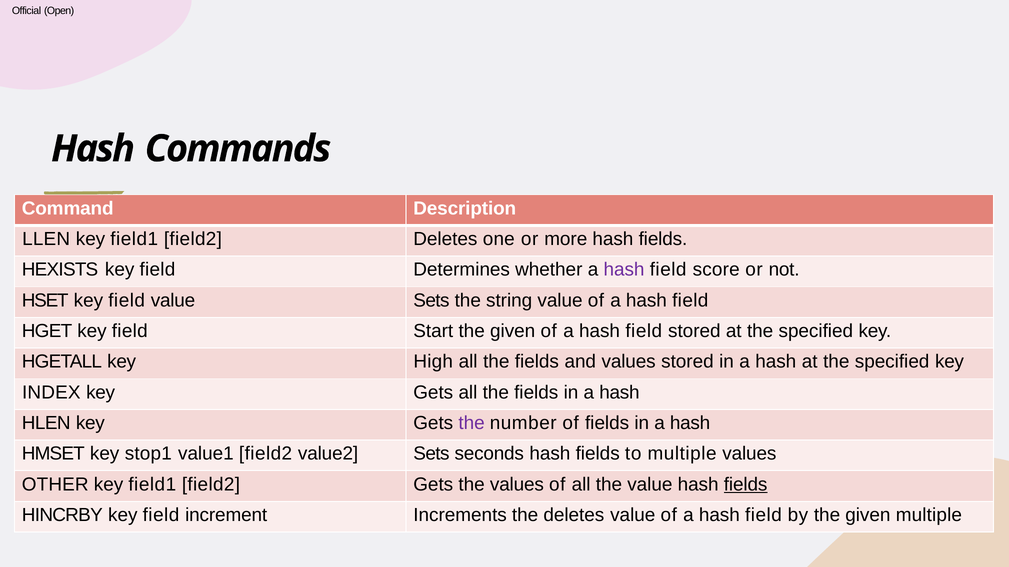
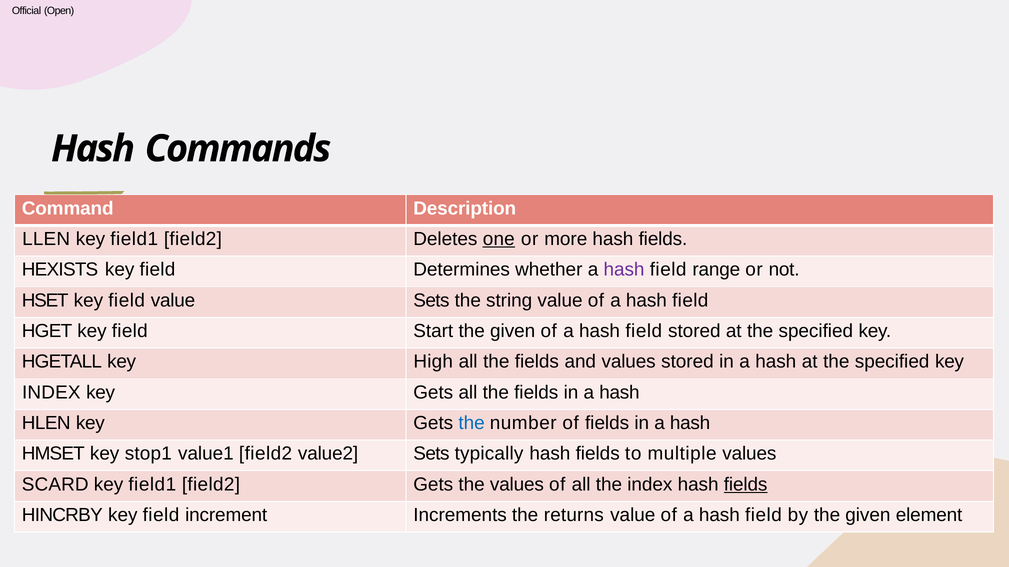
one underline: none -> present (499, 239)
score: score -> range (716, 270)
the colour: purple -> blue (472, 423)
seconds: seconds -> typically (489, 454)
OTHER: OTHER -> SCARD (55, 485)
the value: value -> index (650, 485)
the deletes: deletes -> returns (574, 515)
given multiple: multiple -> element (929, 515)
